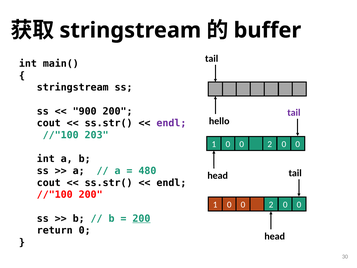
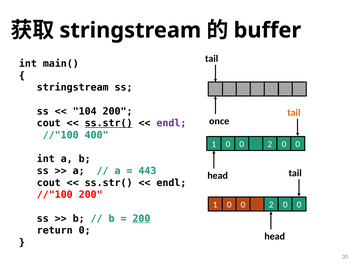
900: 900 -> 104 (85, 111)
tail colour: purple -> orange (294, 112)
hello: hello -> once (219, 121)
ss.str( underline: none -> present (109, 123)
203: 203 -> 400 (97, 135)
480: 480 -> 443 (147, 171)
